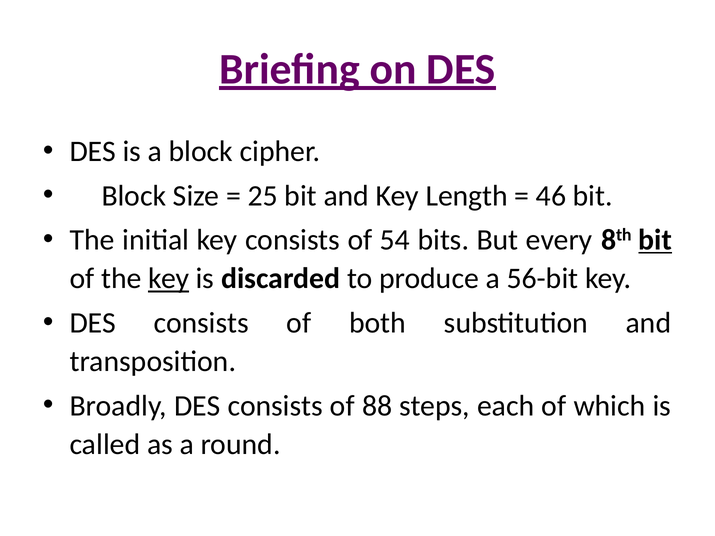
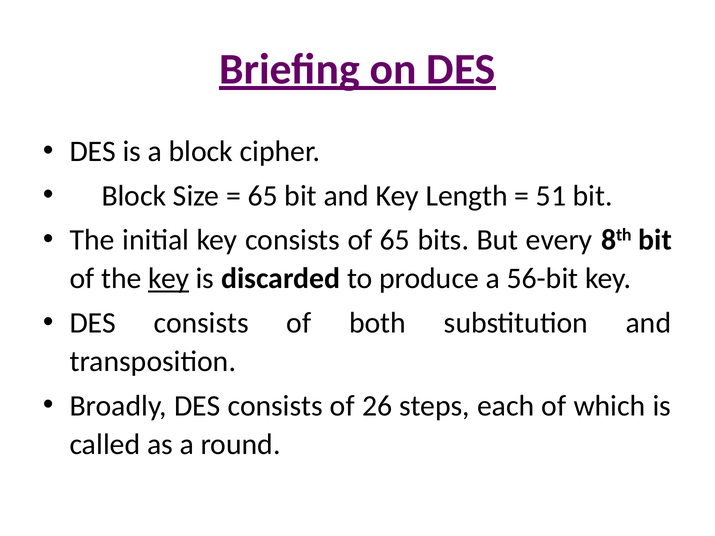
25: 25 -> 65 (263, 196)
46: 46 -> 51 (551, 196)
of 54: 54 -> 65 (395, 240)
bit underline: present -> none (655, 240)
88: 88 -> 26 (377, 406)
